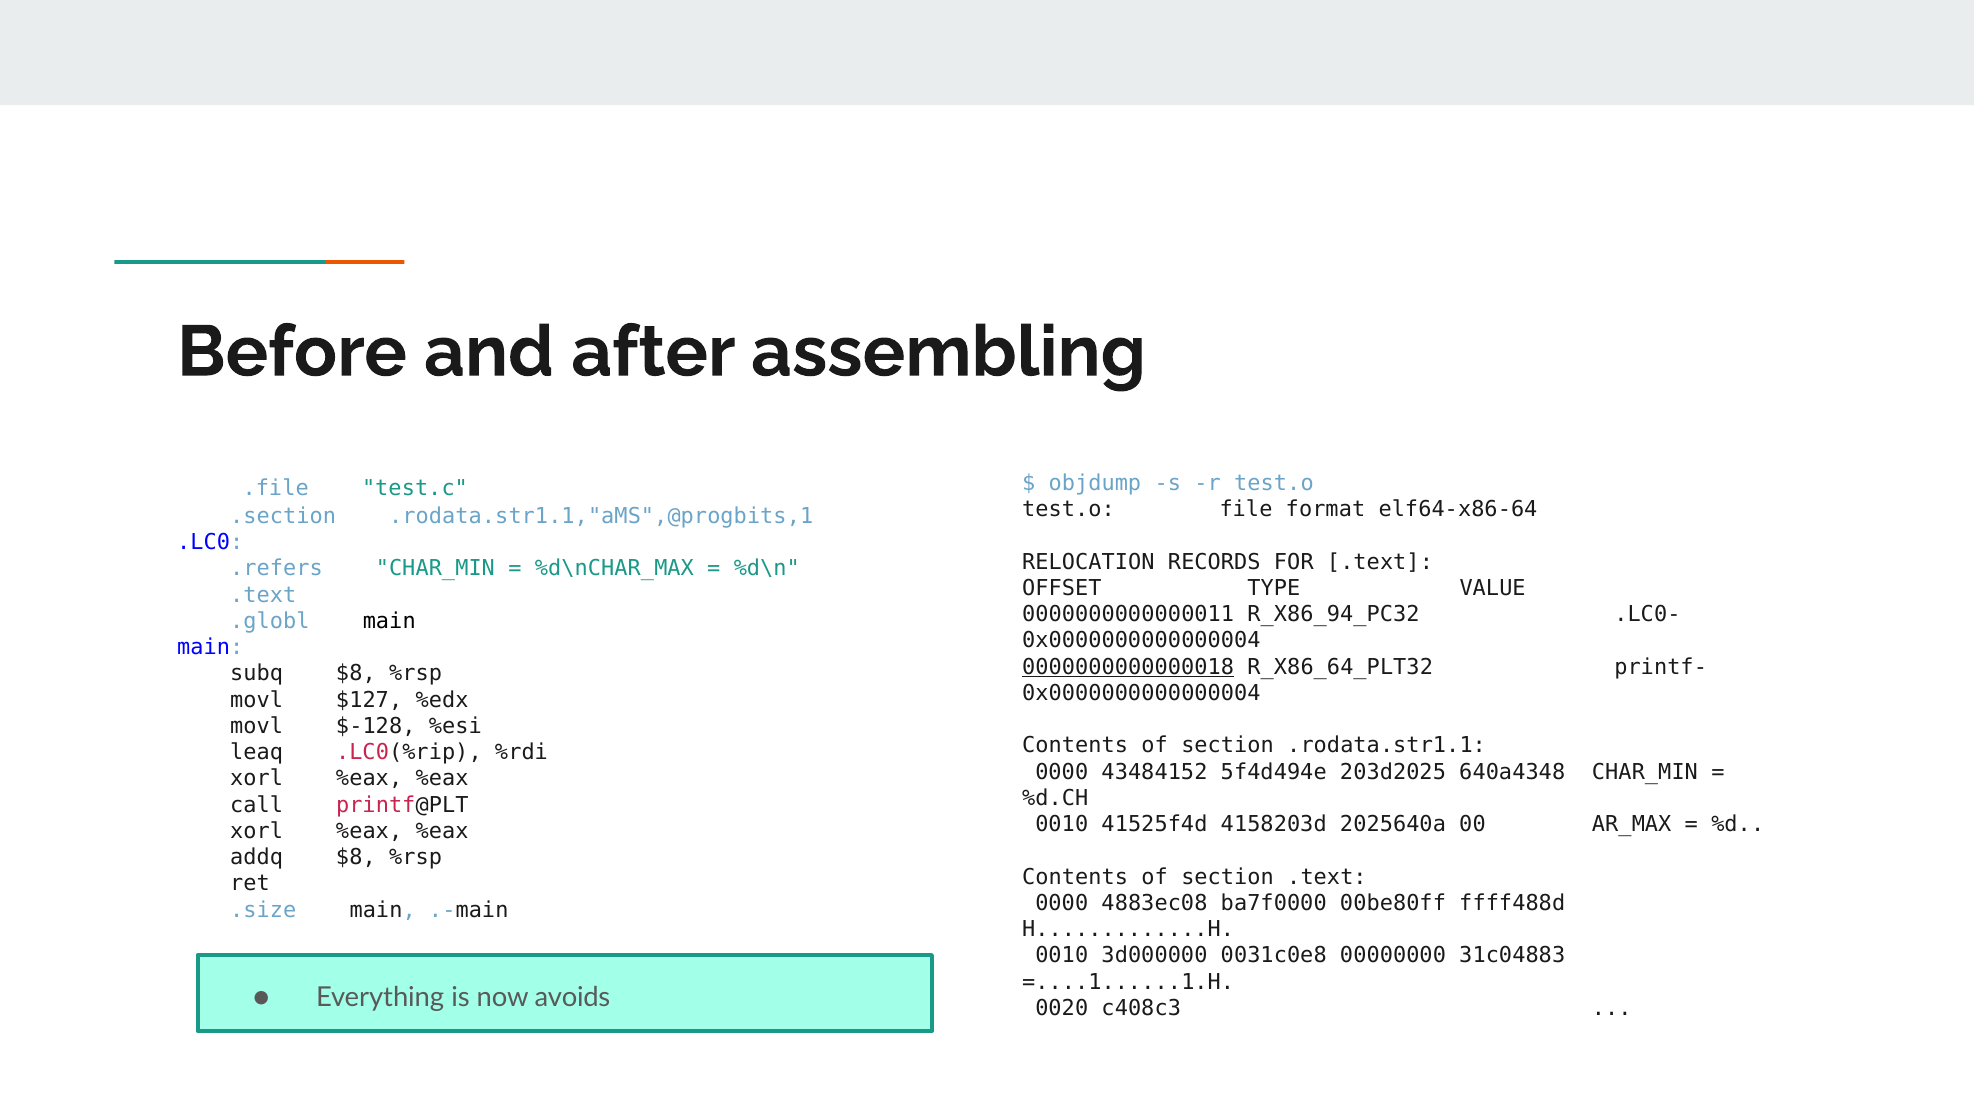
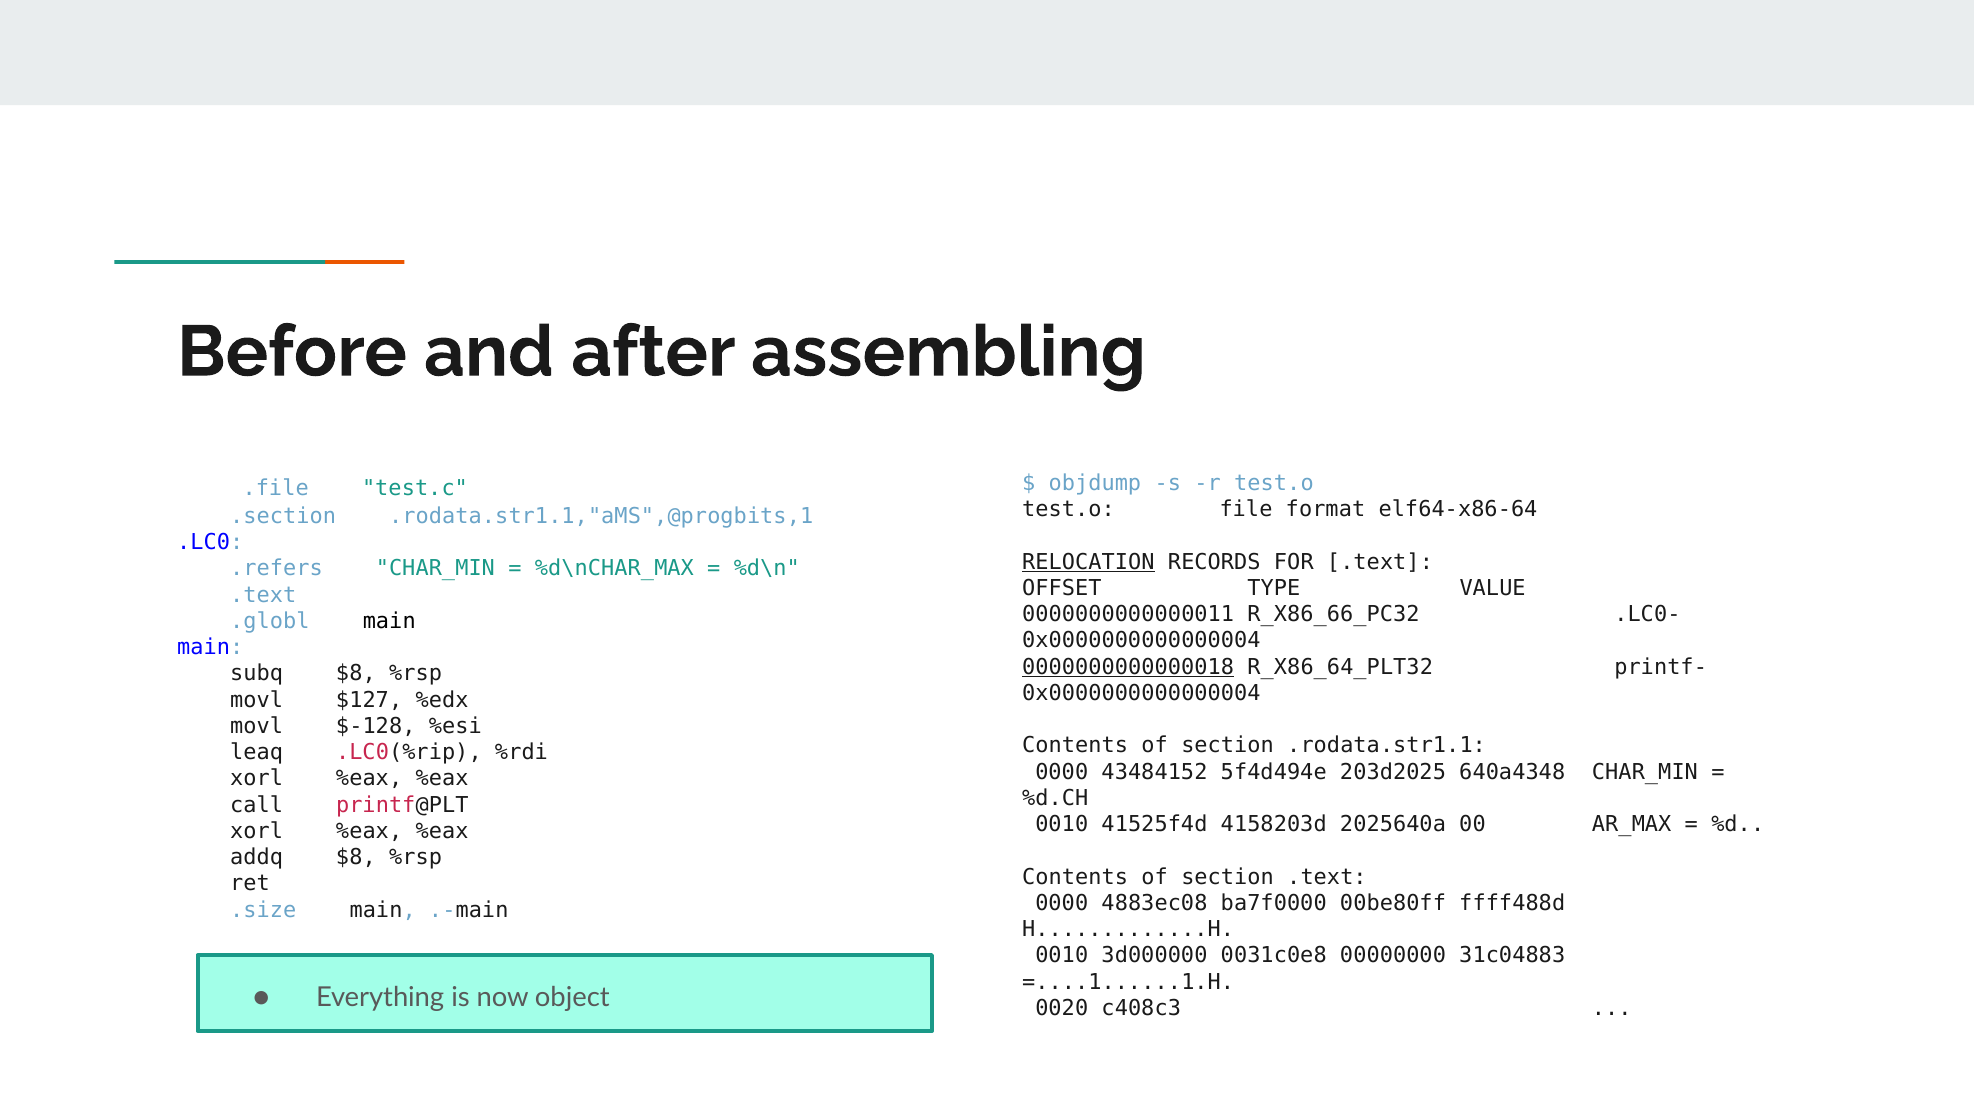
RELOCATION underline: none -> present (1088, 562)
R_X86_94_PC32: R_X86_94_PC32 -> R_X86_66_PC32 (1333, 615)
avoids: avoids -> object (572, 998)
